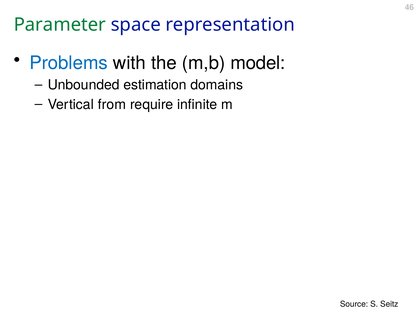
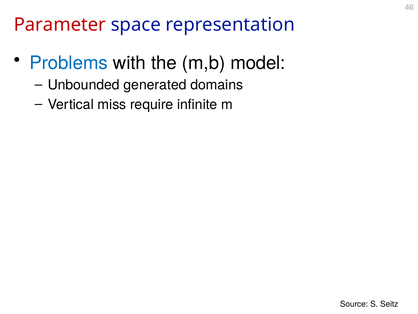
Parameter colour: green -> red (60, 25)
estimation: estimation -> generated (155, 85)
from: from -> miss (112, 104)
